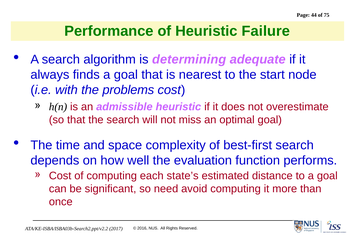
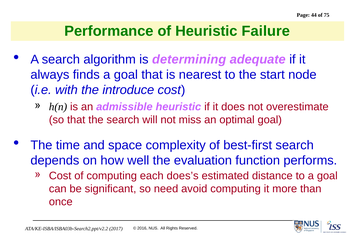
problems: problems -> introduce (128, 90)
state’s: state’s -> does’s (183, 176)
